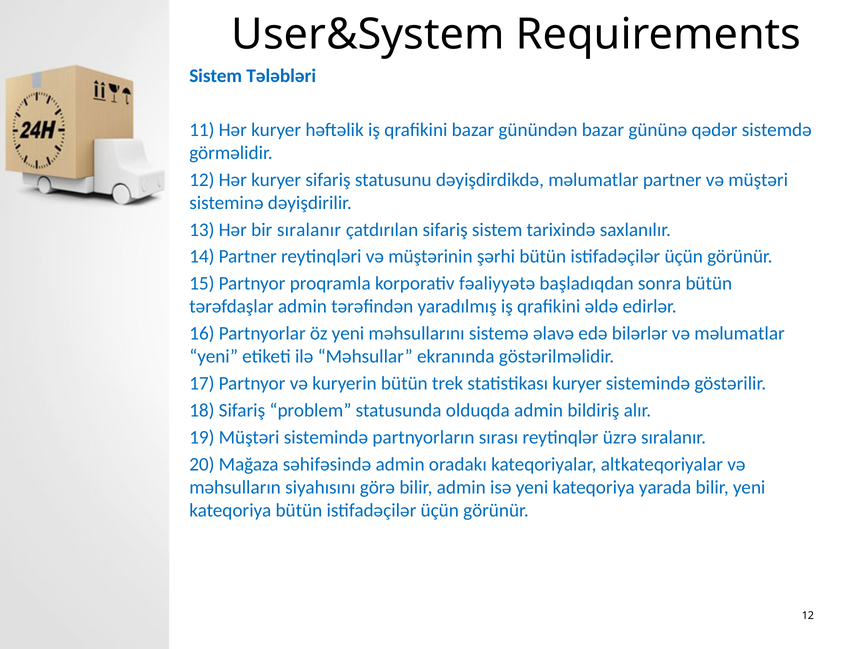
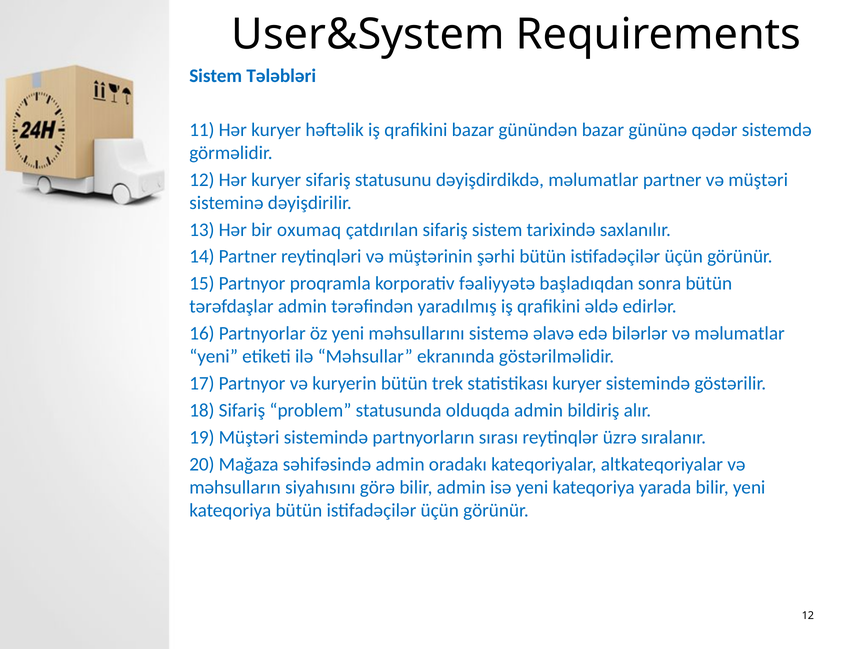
bir sıralanır: sıralanır -> oxumaq (309, 230)
